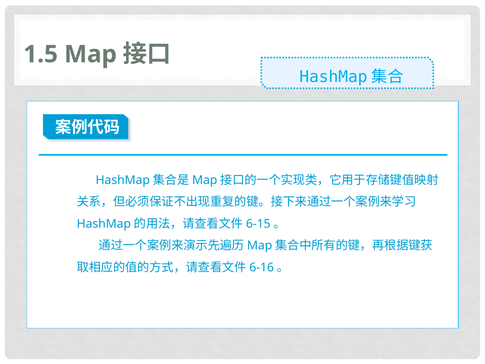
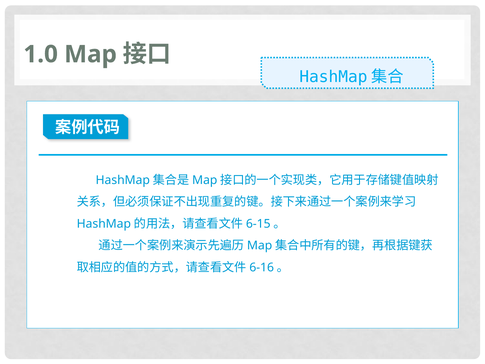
1.5: 1.5 -> 1.0 (41, 54)
